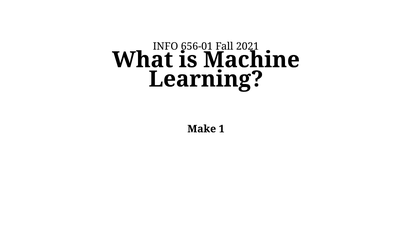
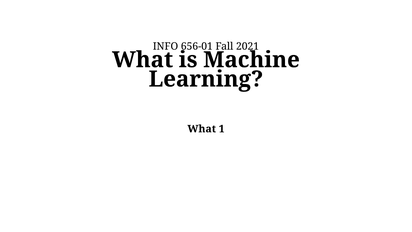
Make: Make -> What (202, 129)
